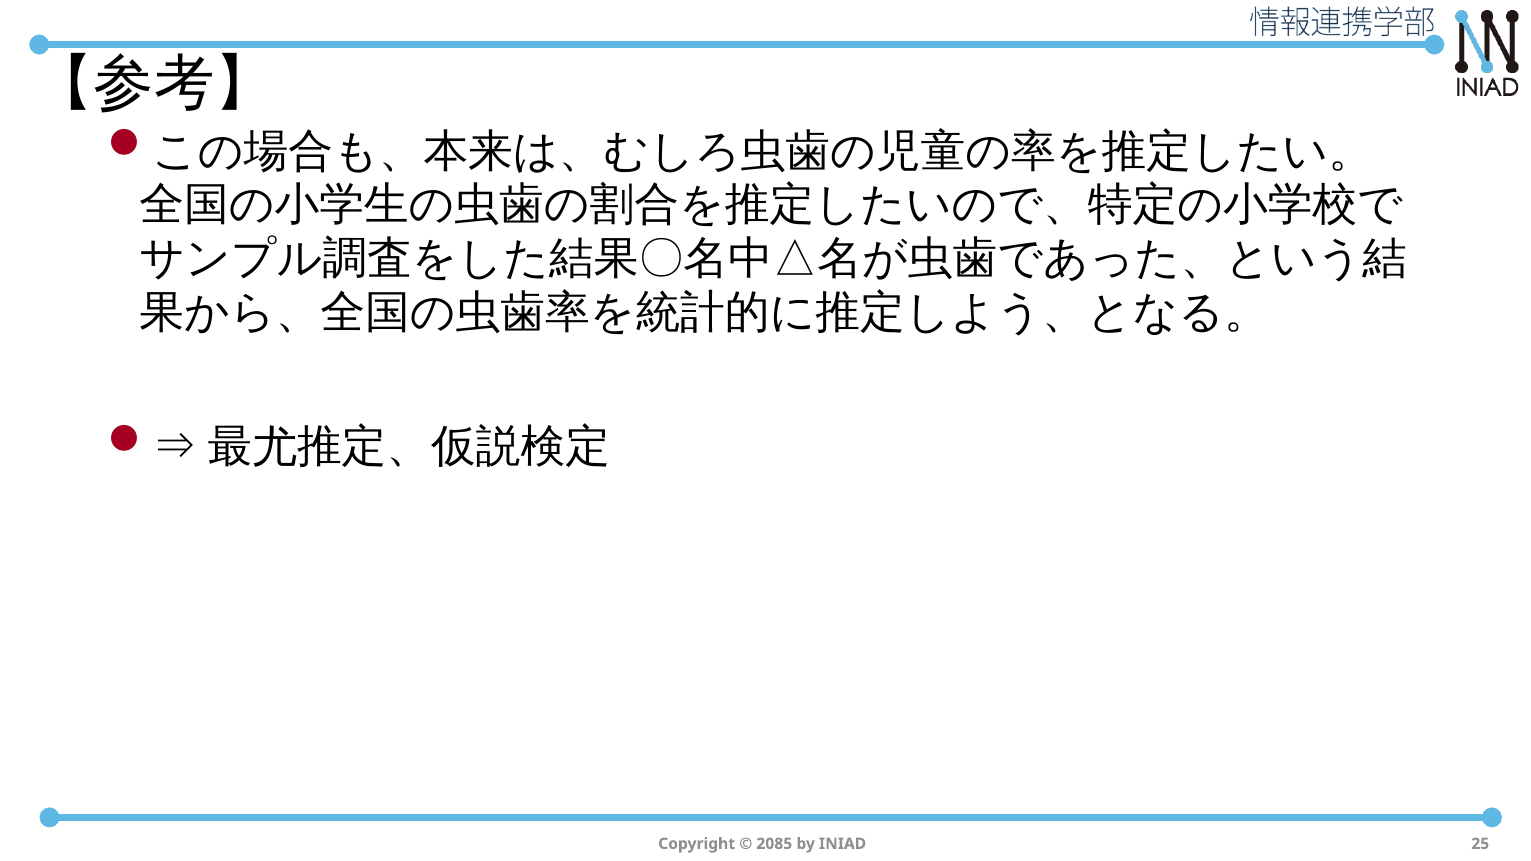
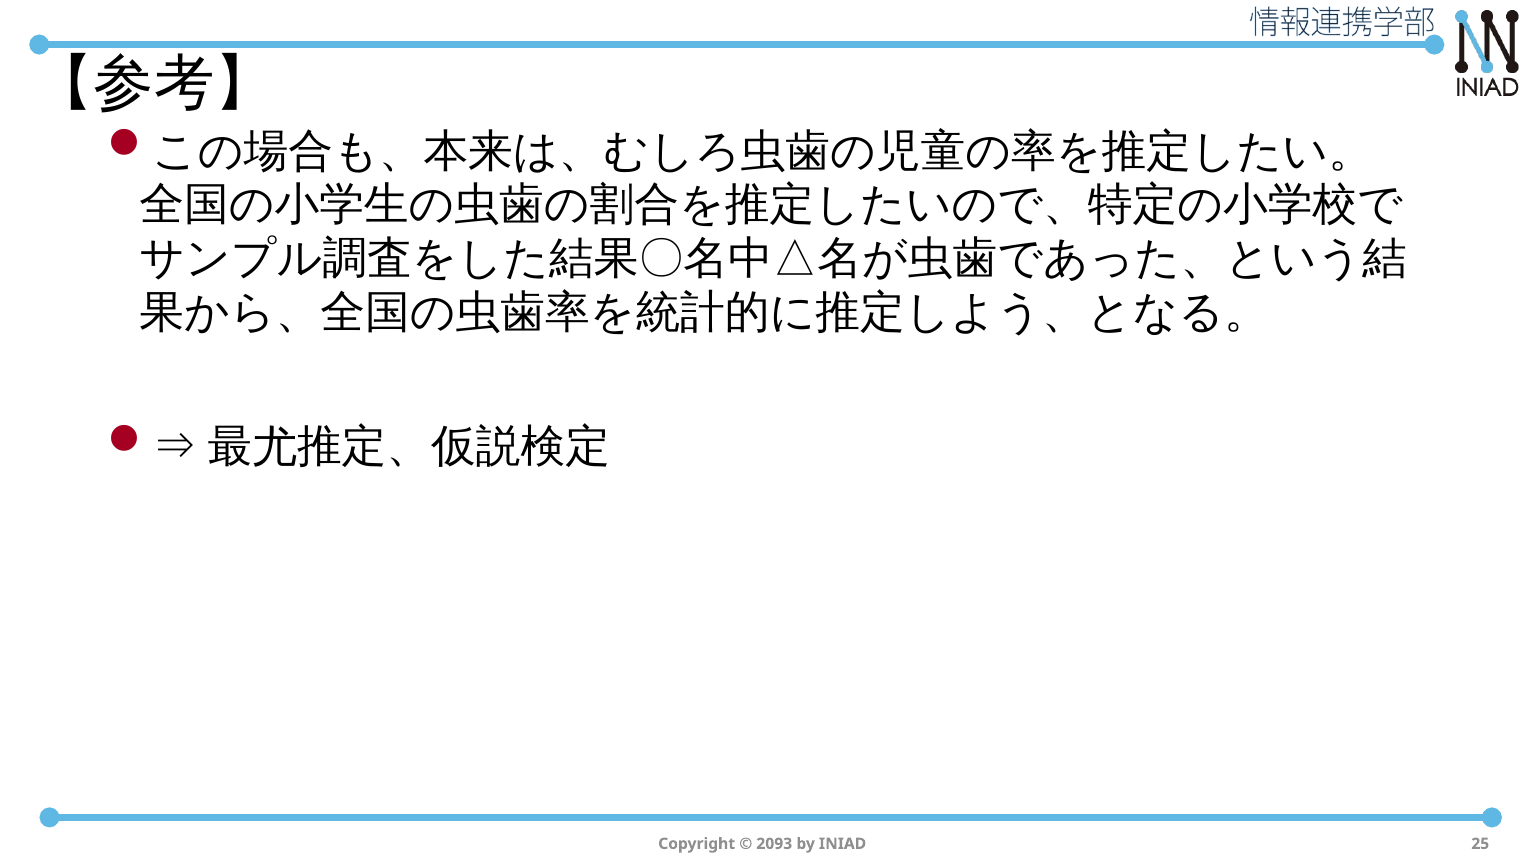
2085: 2085 -> 2093 (774, 844)
